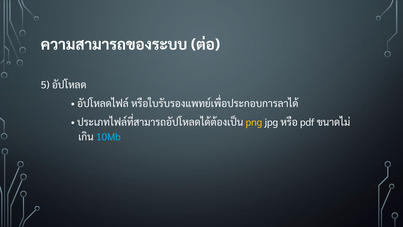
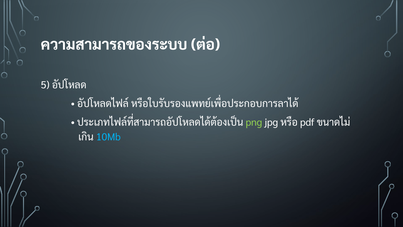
png colour: yellow -> light green (254, 122)
